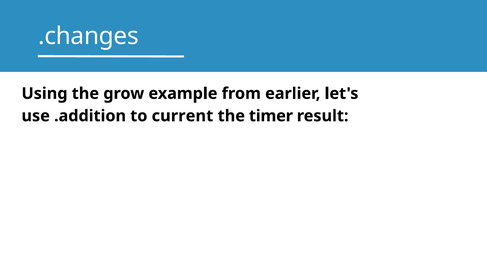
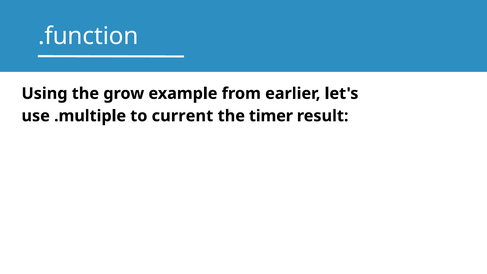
.changes: .changes -> .function (88, 36)
.addition: .addition -> .multiple (90, 116)
